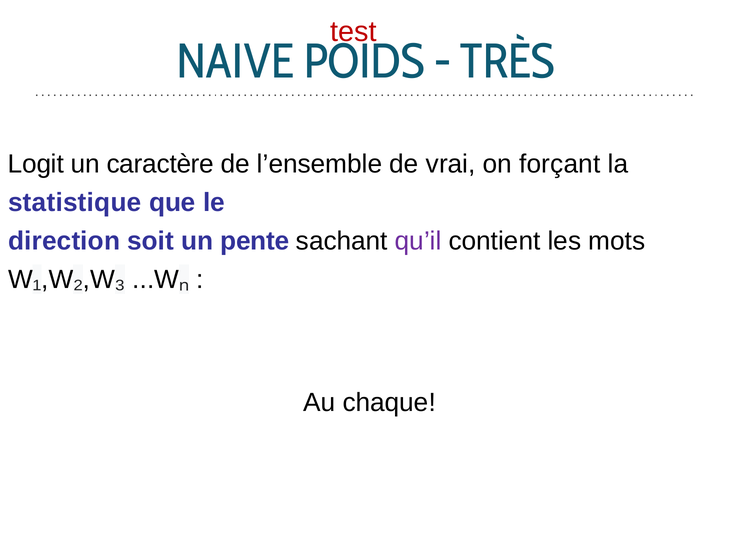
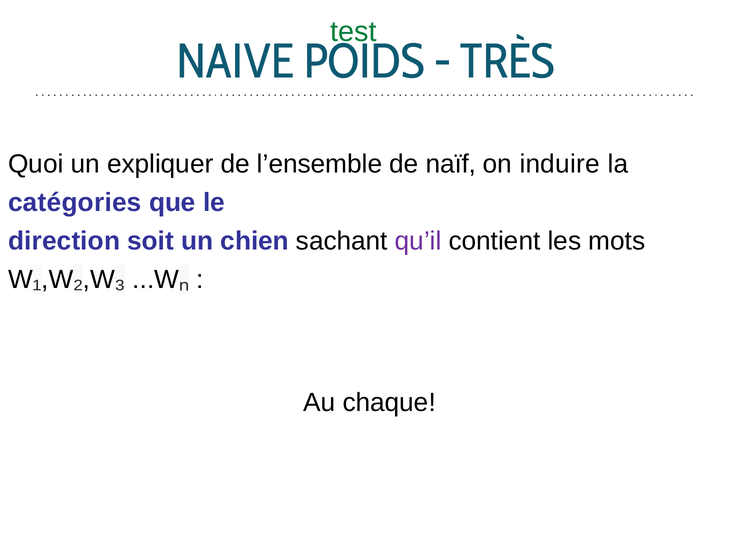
test colour: red -> green (354, 32)
Logit: Logit -> Quoi (36, 164)
caractère: caractère -> expliquer (160, 164)
vrai: vrai -> naïf (451, 164)
forçant: forçant -> induire (560, 164)
statistique: statistique -> catégories (75, 202)
pente: pente -> chien (255, 241)
